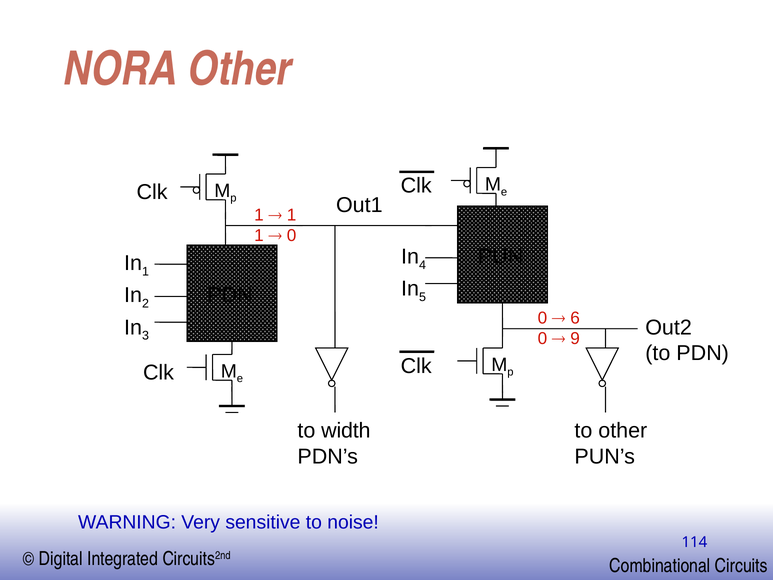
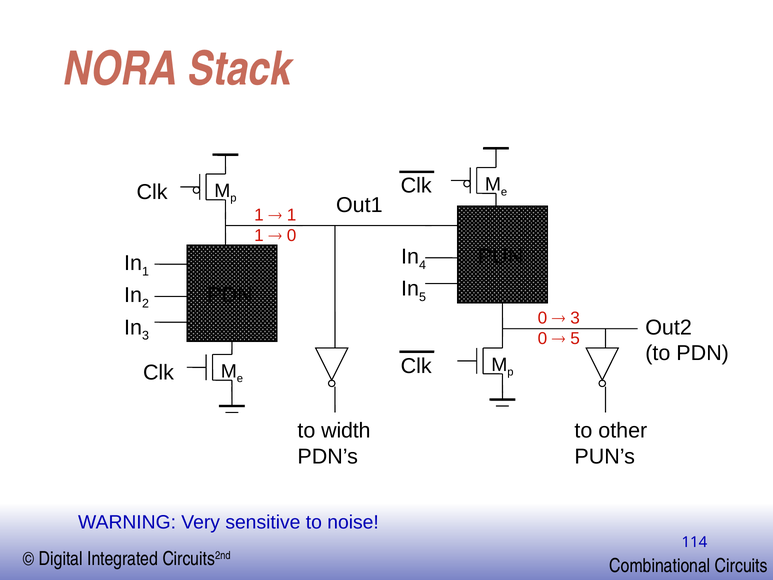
NORA Other: Other -> Stack (240, 69)
6: 6 -> 3 (575, 318)
9: 9 -> 5 (575, 339)
